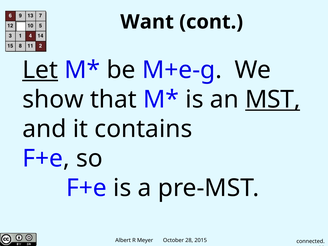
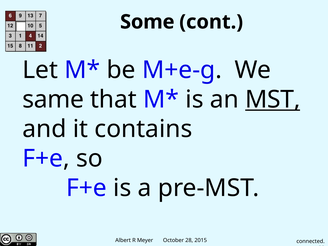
Want: Want -> Some (147, 22)
Let underline: present -> none (40, 70)
show: show -> same (53, 100)
